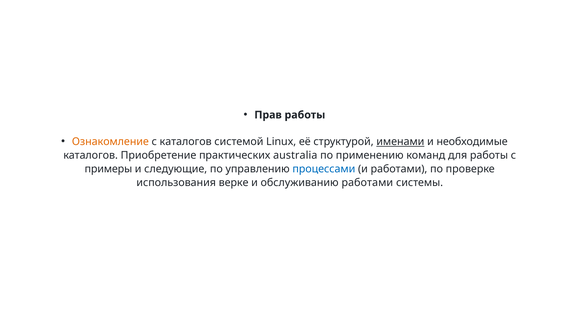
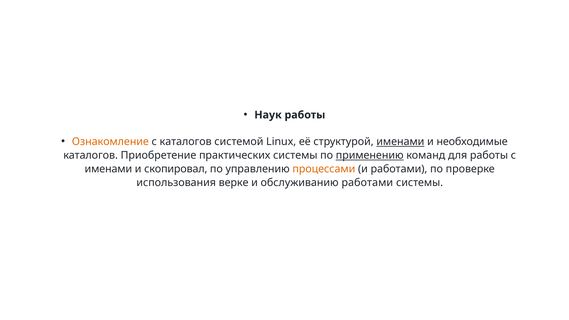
Прав: Прав -> Наук (268, 115)
практических australia: australia -> системы (295, 155)
применению underline: none -> present (370, 155)
примеры: примеры -> именами (108, 169)
следующие: следующие -> скопировал (176, 169)
процессами colour: blue -> orange (324, 169)
